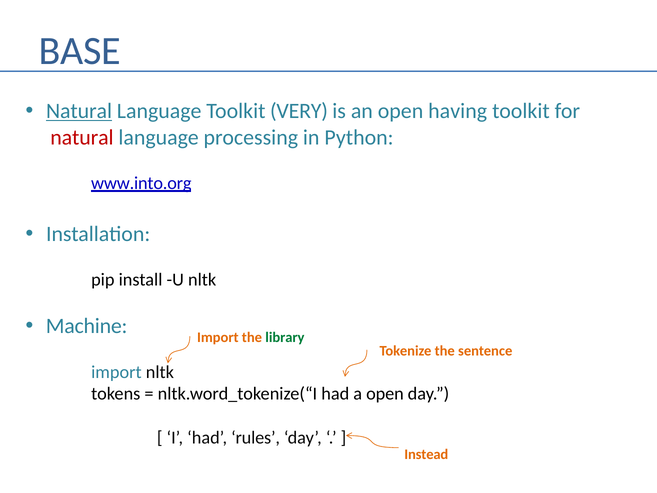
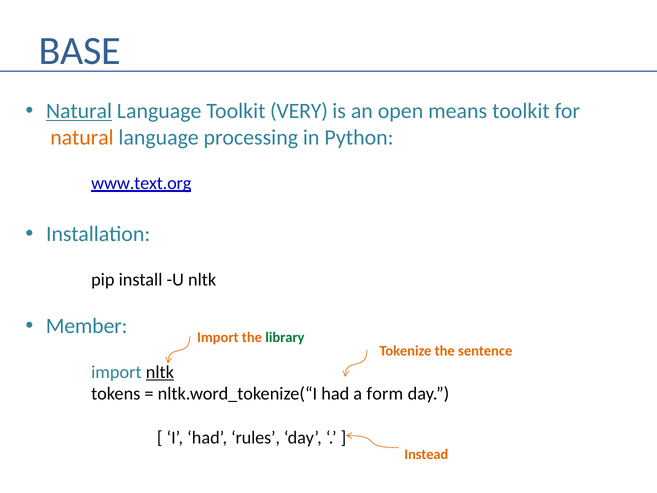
having: having -> means (458, 111)
natural colour: red -> orange (82, 137)
www.into.org: www.into.org -> www.text.org (141, 183)
Machine: Machine -> Member (87, 326)
nltk underline: none -> present (160, 372)
a open: open -> form (385, 394)
